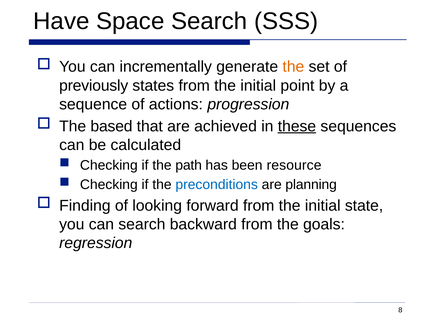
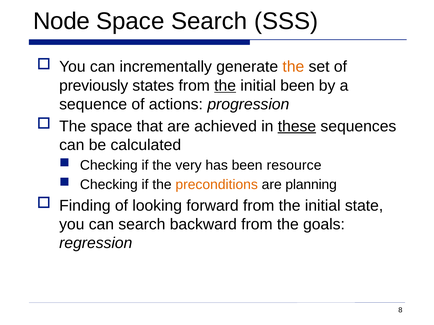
Have: Have -> Node (61, 21)
the underline: none -> present (225, 86)
initial point: point -> been (298, 86)
The based: based -> space (111, 126)
path: path -> very (189, 166)
preconditions colour: blue -> orange (217, 185)
